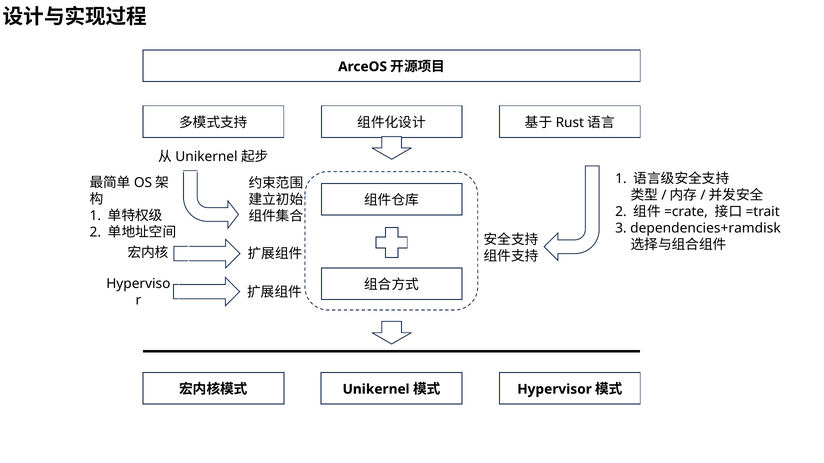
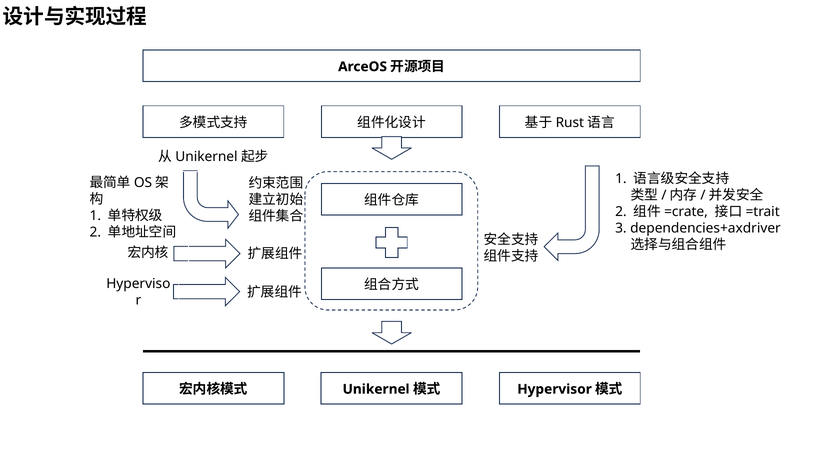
dependencies+ramdisk: dependencies+ramdisk -> dependencies+axdriver (705, 228)
